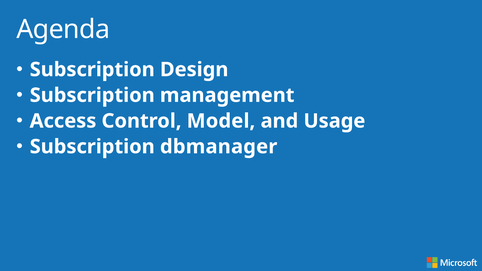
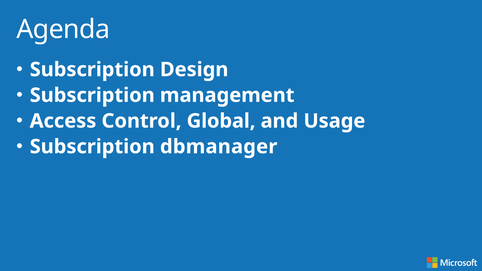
Model: Model -> Global (221, 121)
